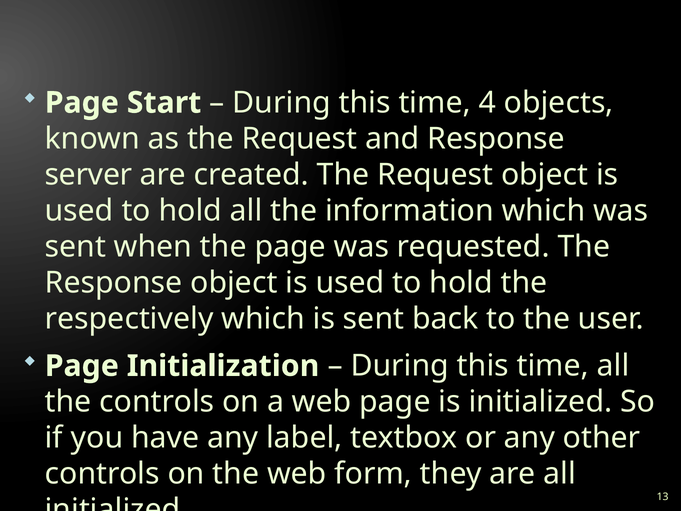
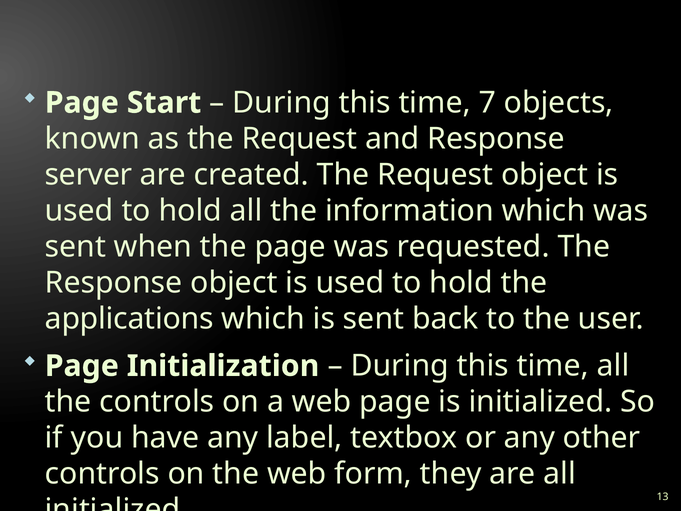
4: 4 -> 7 (487, 103)
respectively: respectively -> applications (129, 318)
